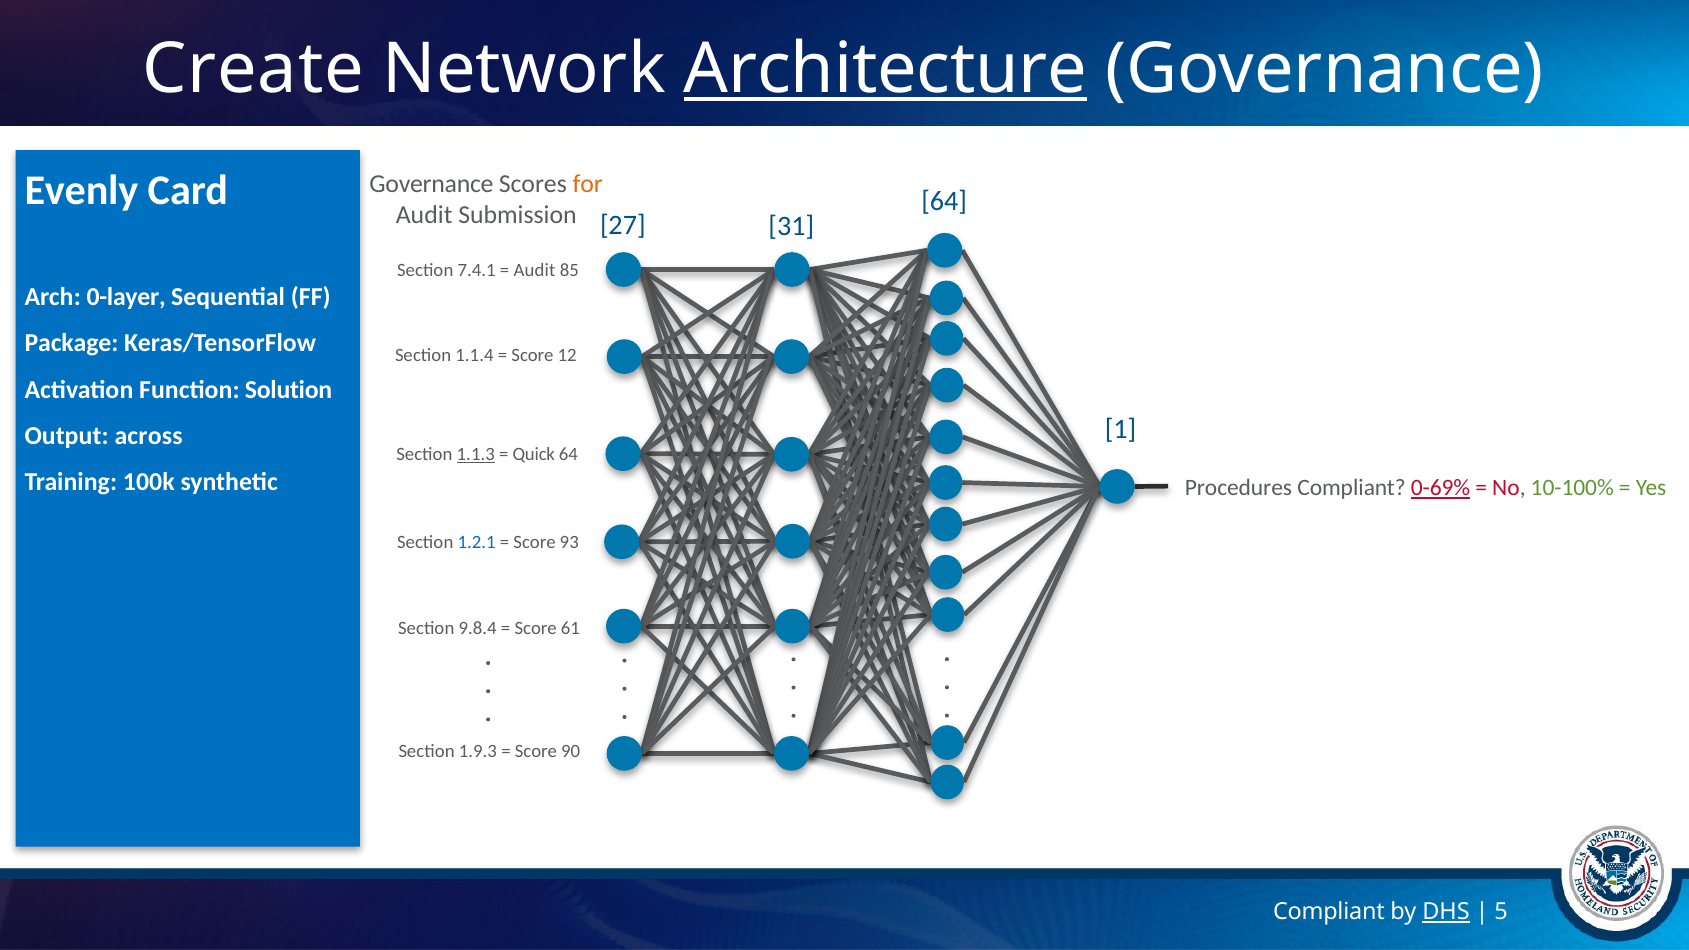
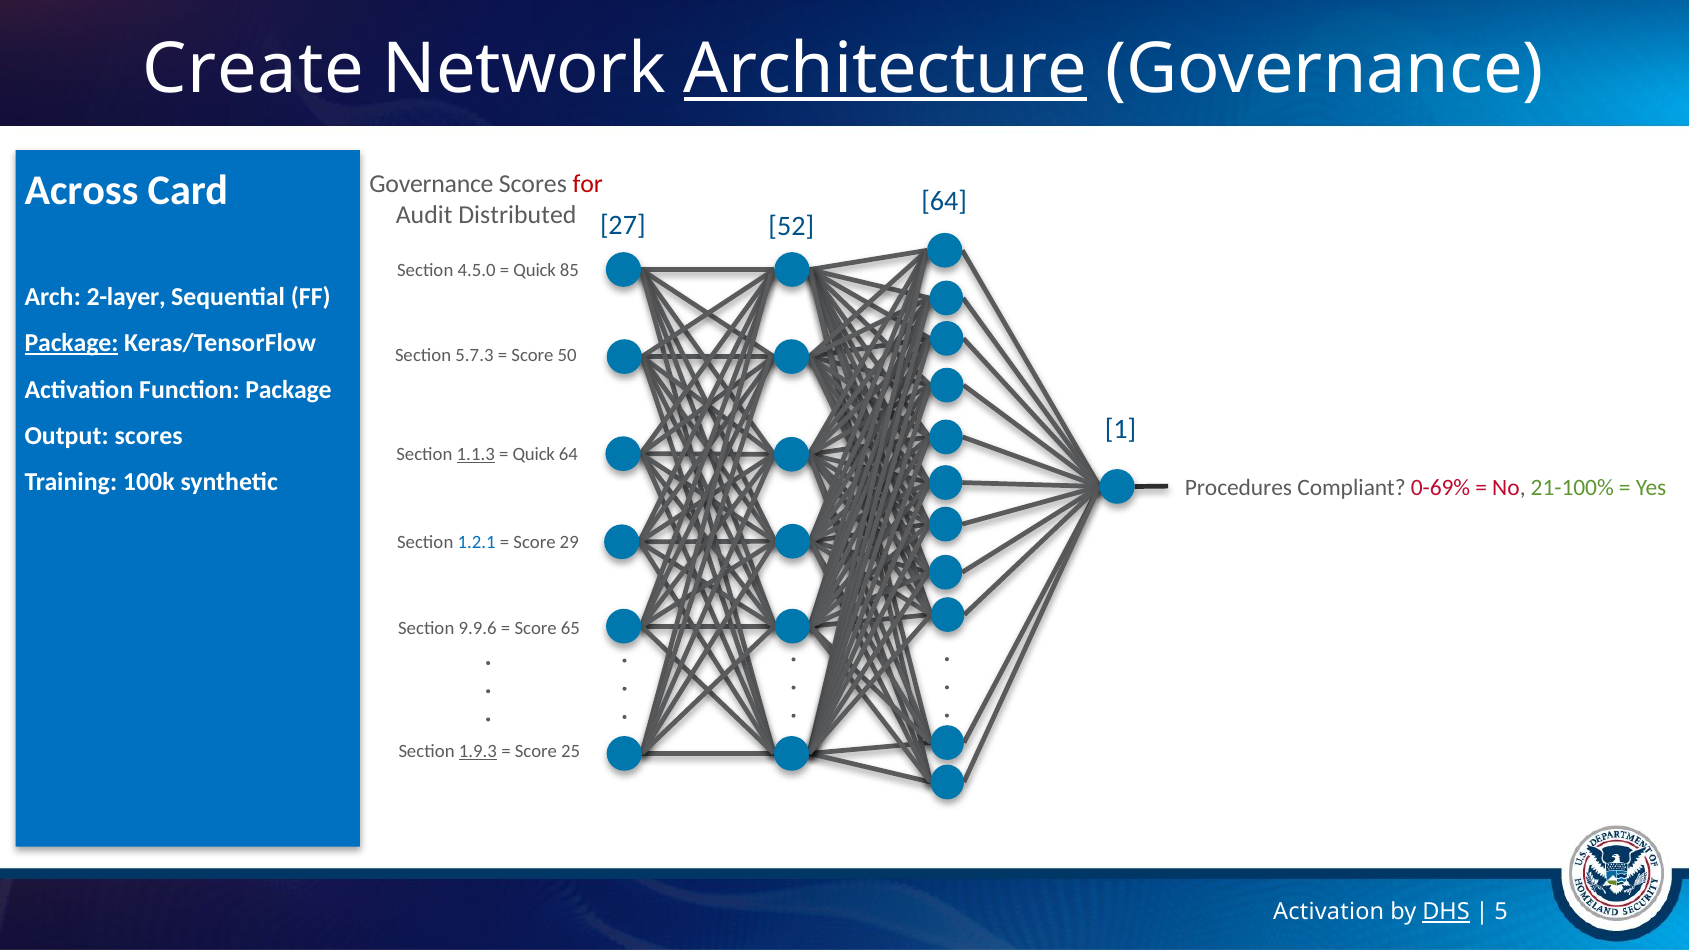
for colour: orange -> red (588, 184)
Evenly: Evenly -> Across (81, 191)
Submission: Submission -> Distributed (517, 215)
31: 31 -> 52 (791, 227)
7.4.1: 7.4.1 -> 4.5.0 (477, 270)
Audit: Audit -> Quick (535, 270)
0-layer: 0-layer -> 2-layer (126, 297)
Package underline: none -> present (71, 343)
1.1.4: 1.1.4 -> 5.7.3 (474, 355)
12: 12 -> 50 (567, 355)
Function Solution: Solution -> Package (289, 390)
Output across: across -> scores (149, 436)
0-69% underline: present -> none (1441, 488)
10-100%: 10-100% -> 21-100% (1572, 488)
93: 93 -> 29 (569, 542)
9.8.4: 9.8.4 -> 9.9.6 (478, 629)
61: 61 -> 65 (570, 629)
1.9.3 underline: none -> present (478, 752)
90: 90 -> 25 (571, 752)
Compliant: Compliant -> Activation (1329, 912)
